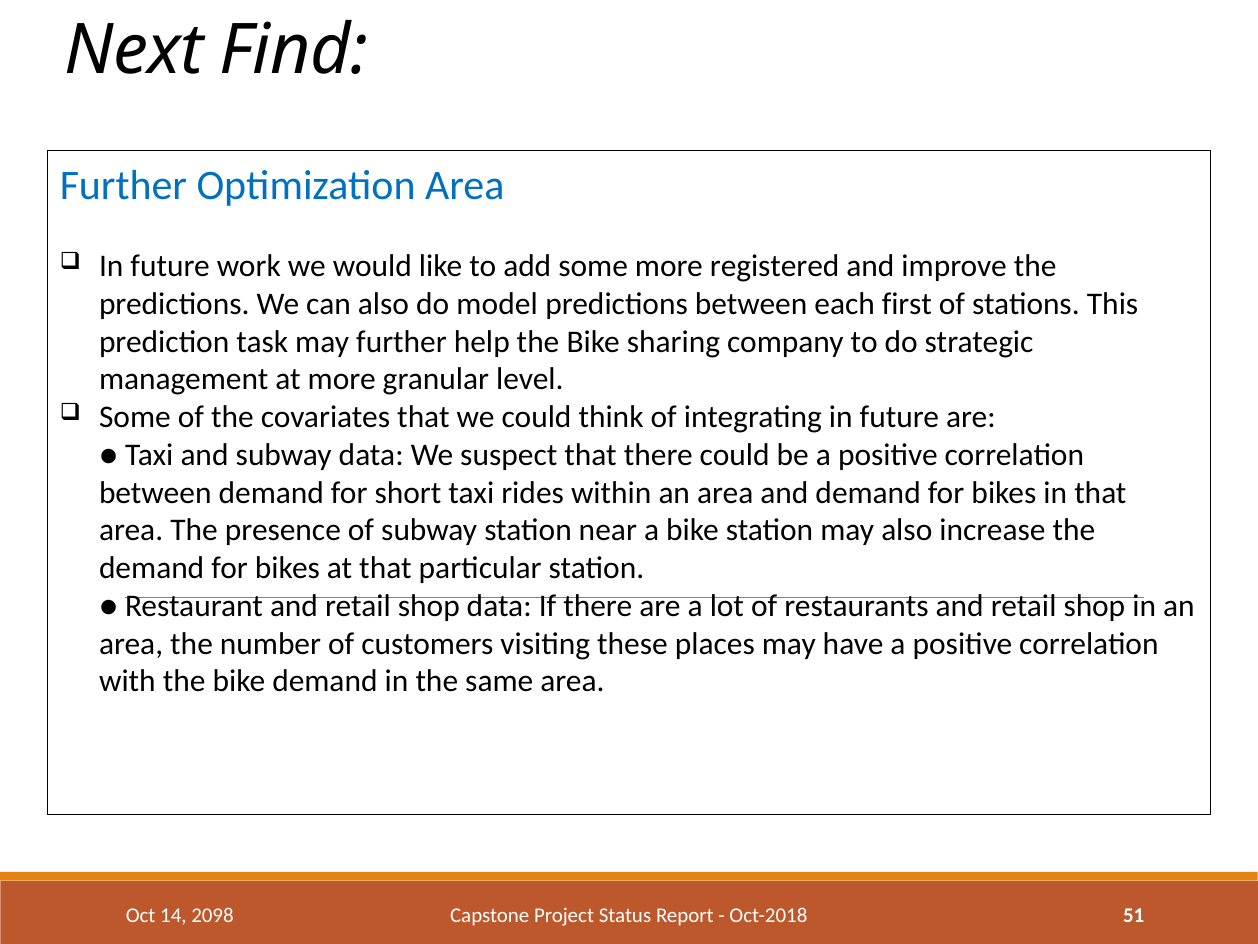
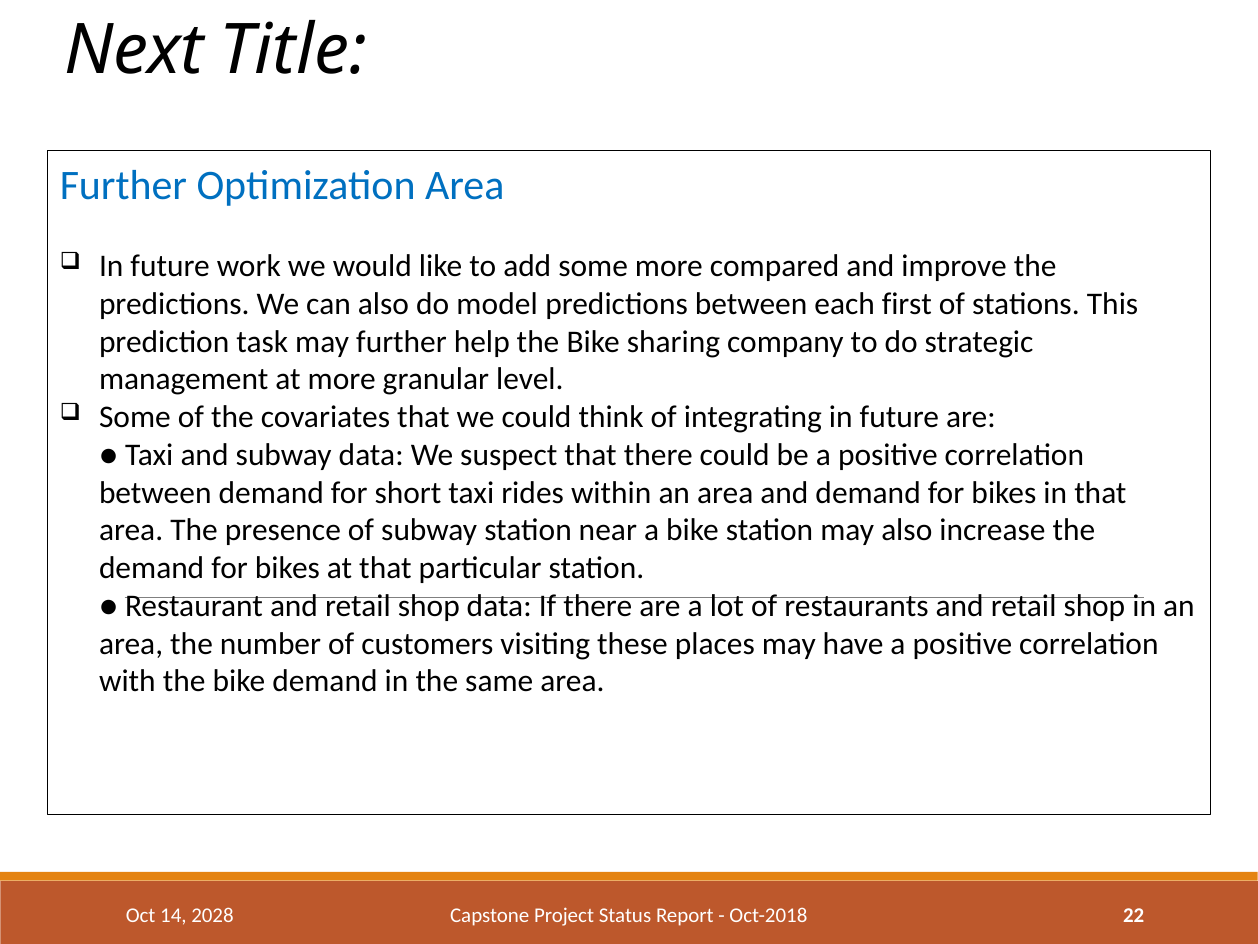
Find: Find -> Title (293, 51)
registered: registered -> compared (775, 266)
2098: 2098 -> 2028 (212, 915)
51: 51 -> 22 (1134, 915)
